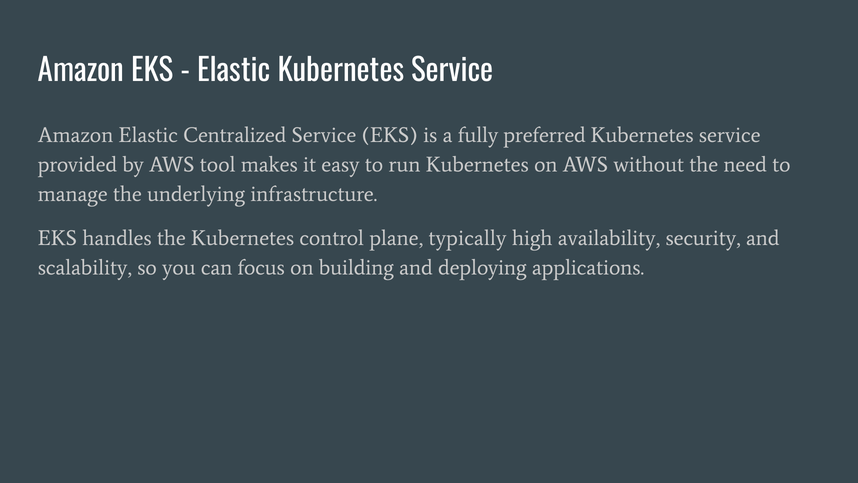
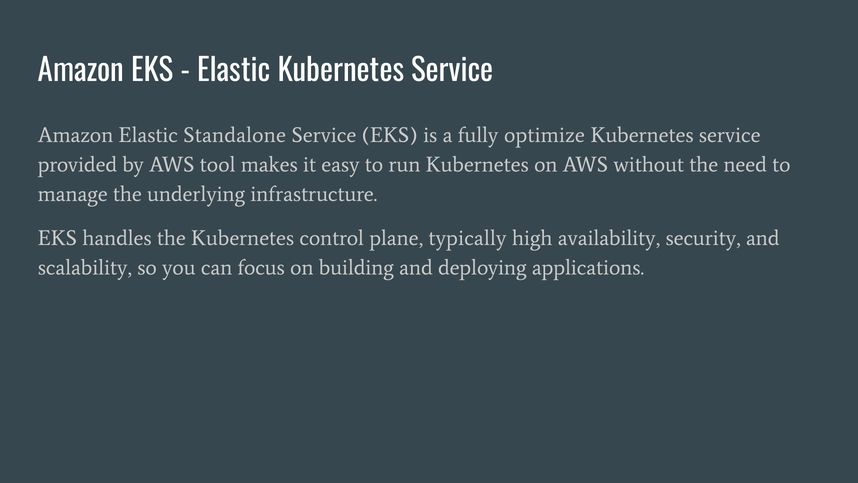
Centralized: Centralized -> Standalone (235, 135)
preferred: preferred -> optimize (544, 135)
